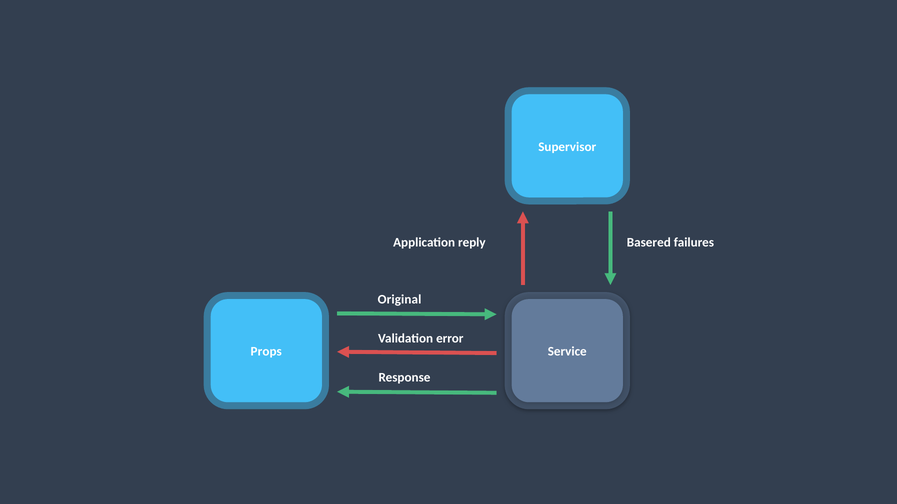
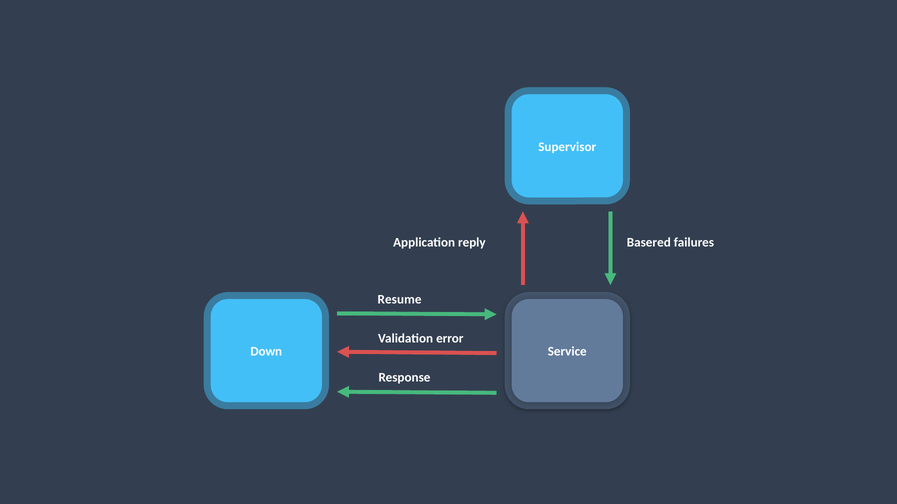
Original: Original -> Resume (400, 300)
Props: Props -> Down (266, 352)
